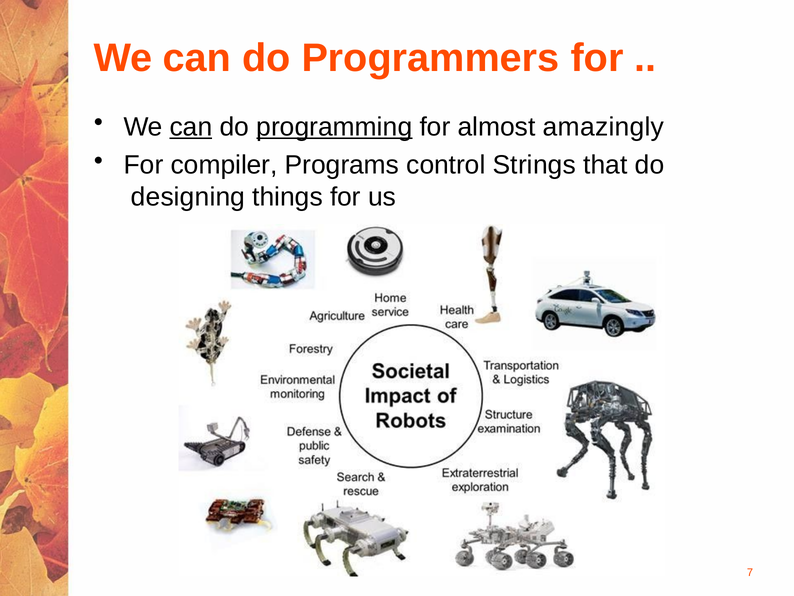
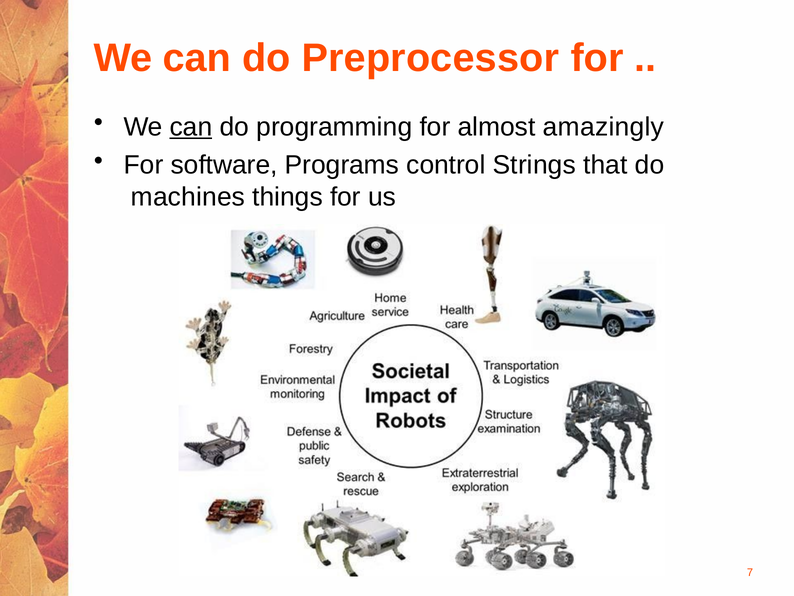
Programmers: Programmers -> Preprocessor (430, 58)
programming underline: present -> none (334, 127)
compiler: compiler -> software (224, 165)
designing: designing -> machines (188, 197)
